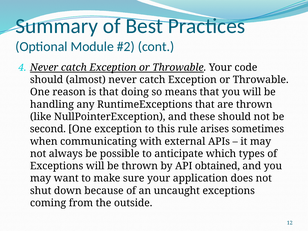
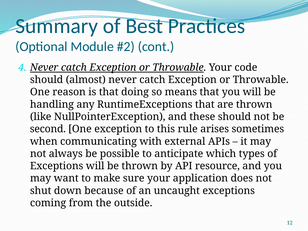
obtained: obtained -> resource (217, 166)
